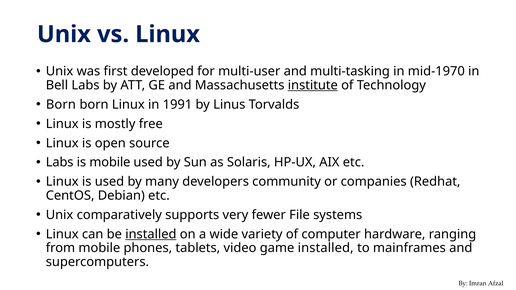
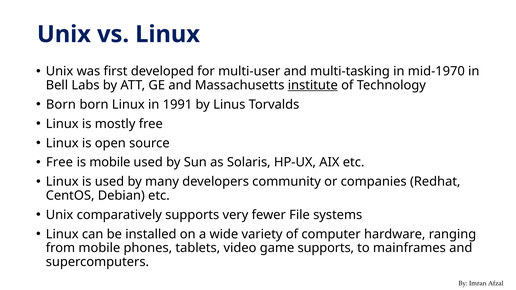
Labs: Labs -> Free (59, 163)
installed underline: present -> none (151, 234)
game installed: installed -> supports (326, 248)
